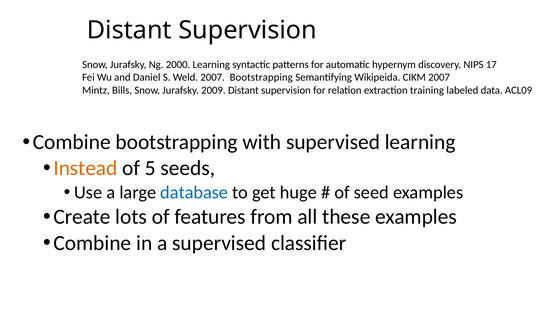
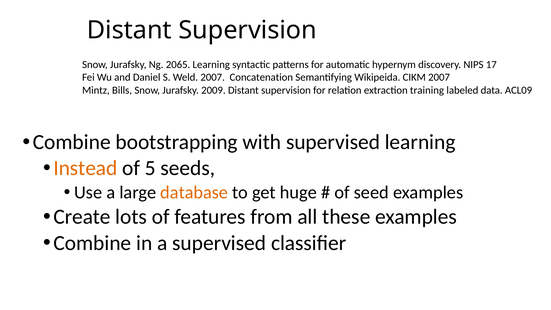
2000: 2000 -> 2065 (178, 65)
2007 Bootstrapping: Bootstrapping -> Concatenation (261, 77)
database colour: blue -> orange (194, 193)
